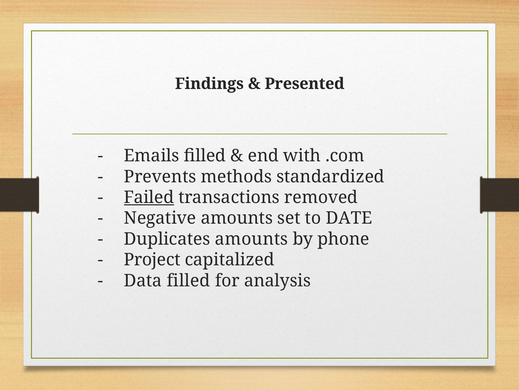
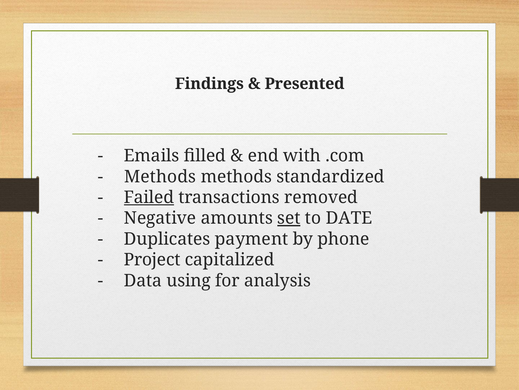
Prevents: Prevents -> Methods (160, 176)
set underline: none -> present (289, 218)
Duplicates amounts: amounts -> payment (252, 239)
Data filled: filled -> using (189, 280)
